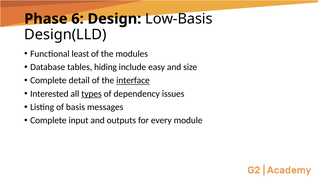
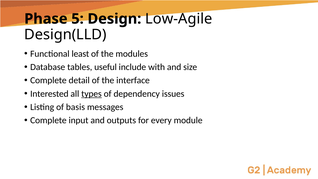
6: 6 -> 5 (78, 19)
Low-Basis: Low-Basis -> Low-Agile (179, 19)
hiding: hiding -> useful (106, 67)
easy: easy -> with (157, 67)
interface underline: present -> none (133, 80)
